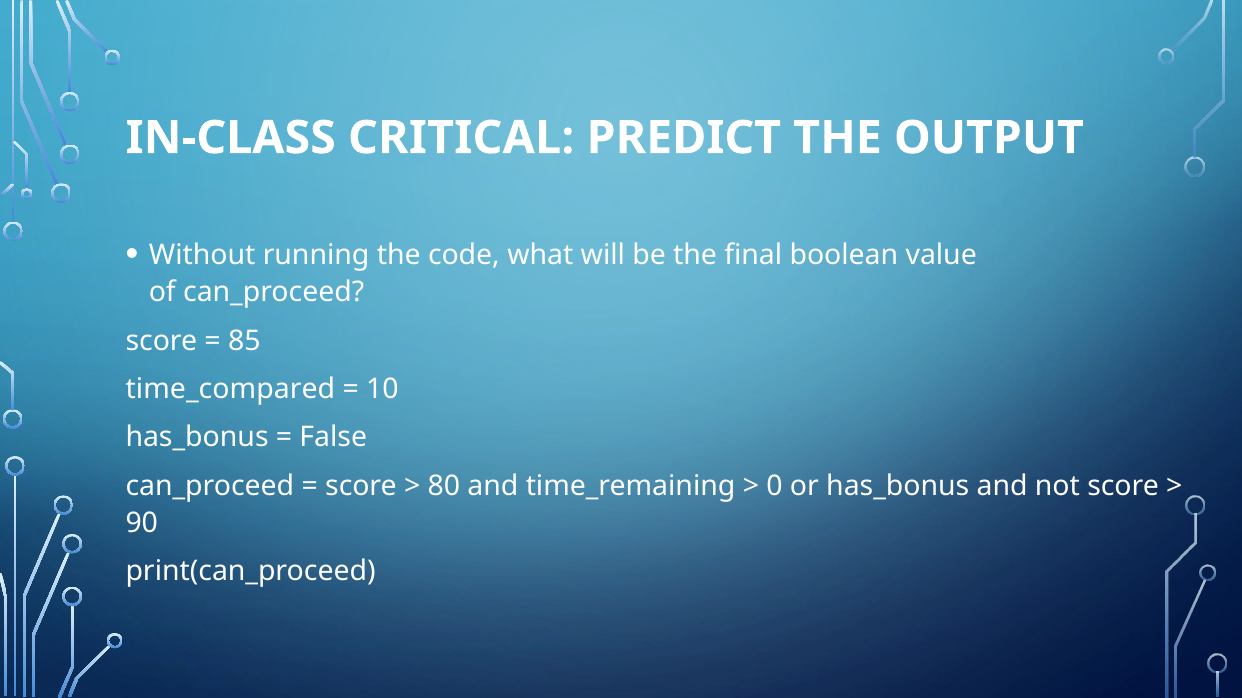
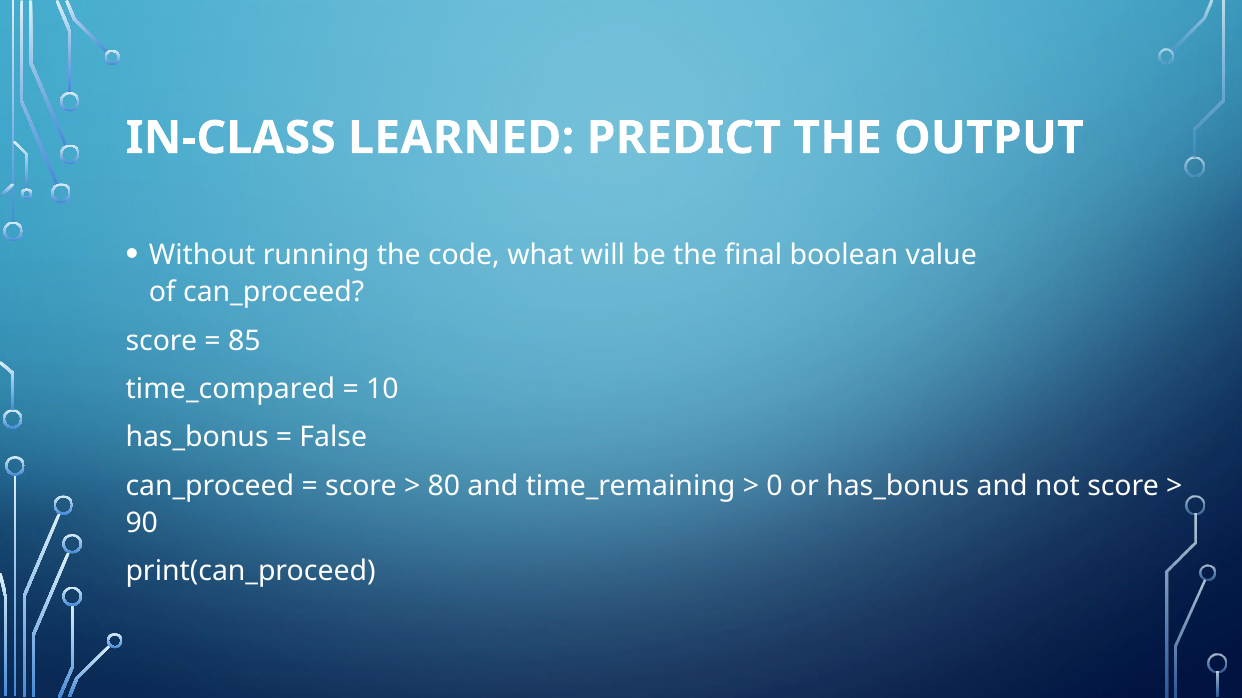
CRITICAL: CRITICAL -> LEARNED (461, 138)
